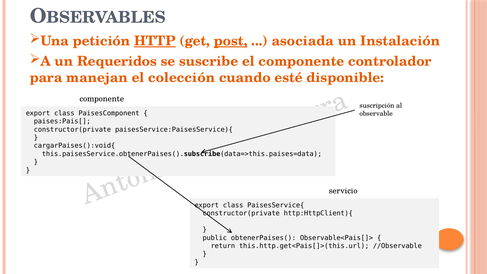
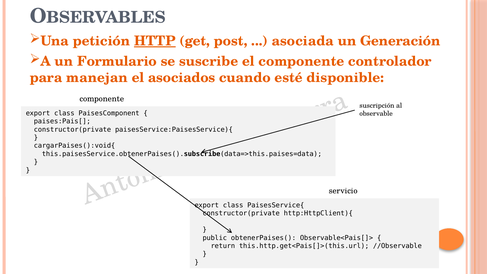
post underline: present -> none (231, 41)
Instalación: Instalación -> Generación (400, 41)
Requeridos: Requeridos -> Formulario (117, 61)
colección: colección -> asociados (182, 78)
